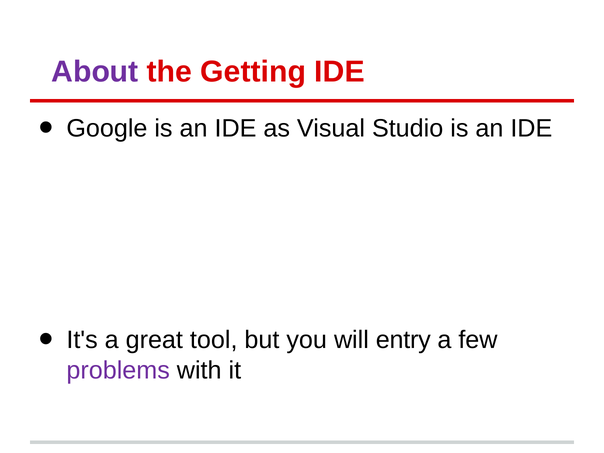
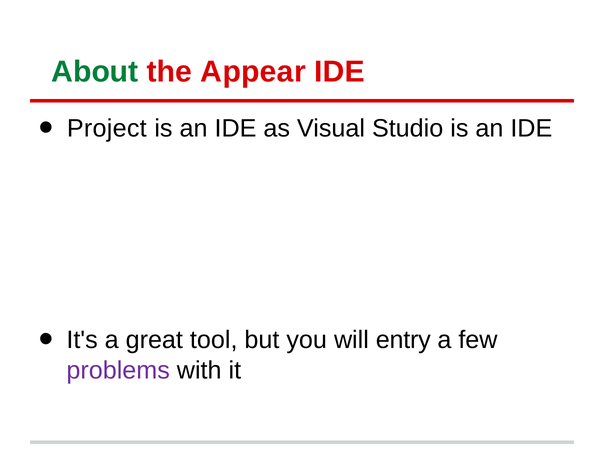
About colour: purple -> green (95, 72)
Getting: Getting -> Appear (253, 72)
Google: Google -> Project (107, 129)
